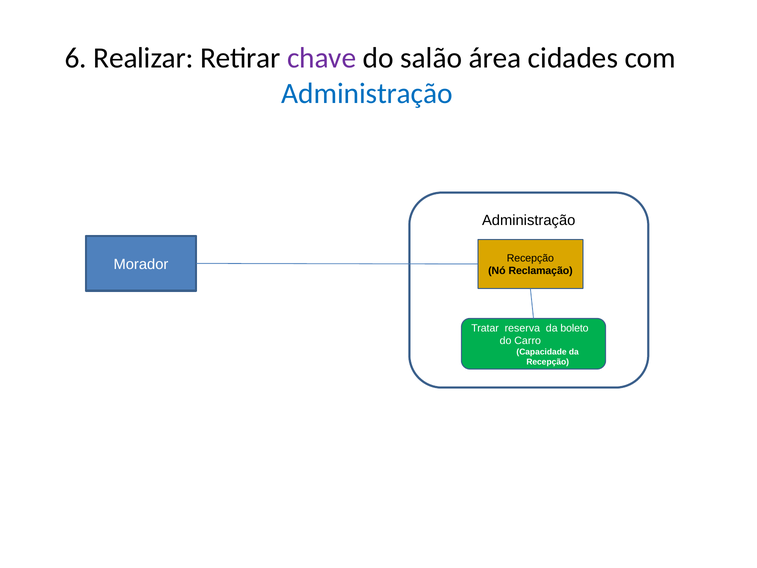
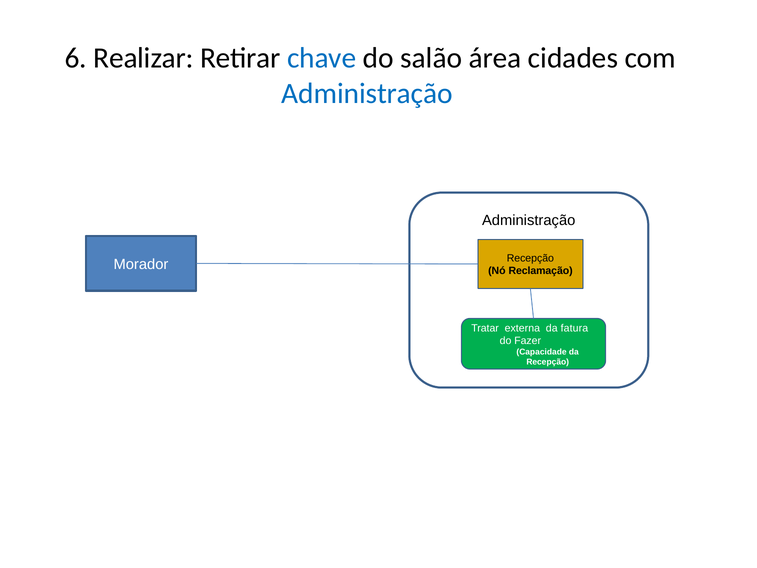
chave colour: purple -> blue (322, 58)
reserva: reserva -> externa (522, 328)
boleto: boleto -> fatura (574, 328)
Carro: Carro -> Fazer (528, 341)
